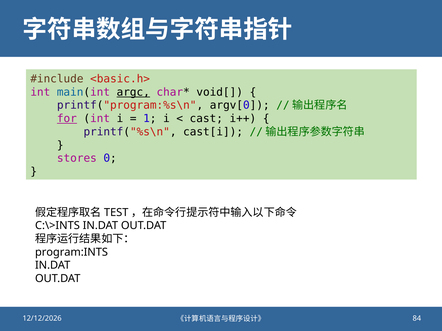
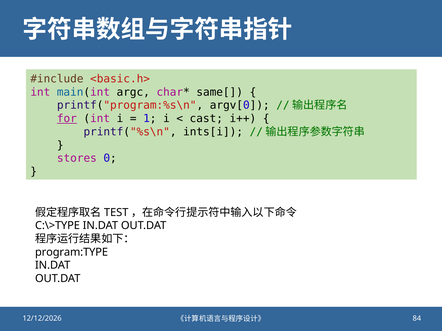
argc underline: present -> none (133, 92)
void[: void[ -> same[ (220, 92)
cast[i: cast[i -> ints[i (213, 132)
C:\>INTS: C:\>INTS -> C:\>TYPE (57, 226)
program:INTS: program:INTS -> program:TYPE (72, 252)
